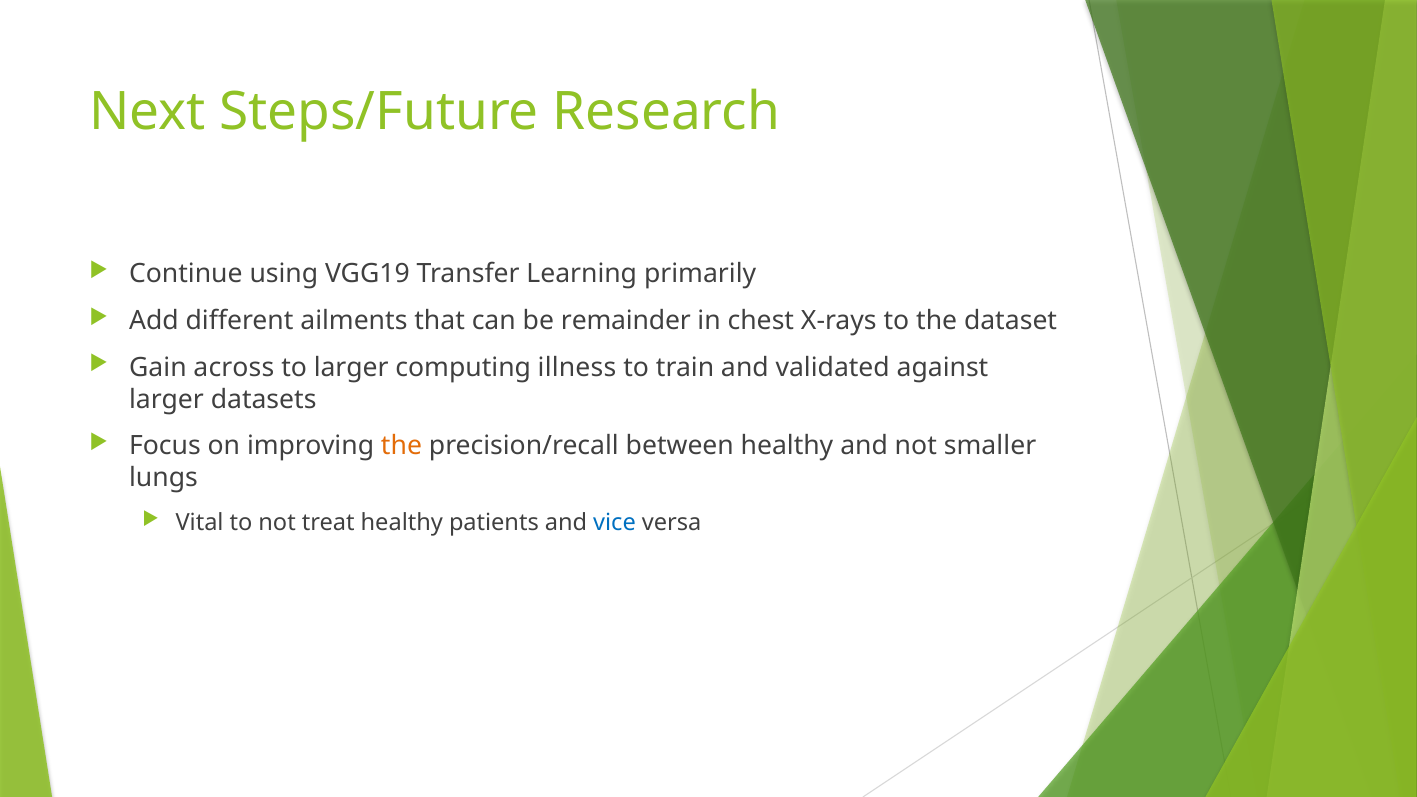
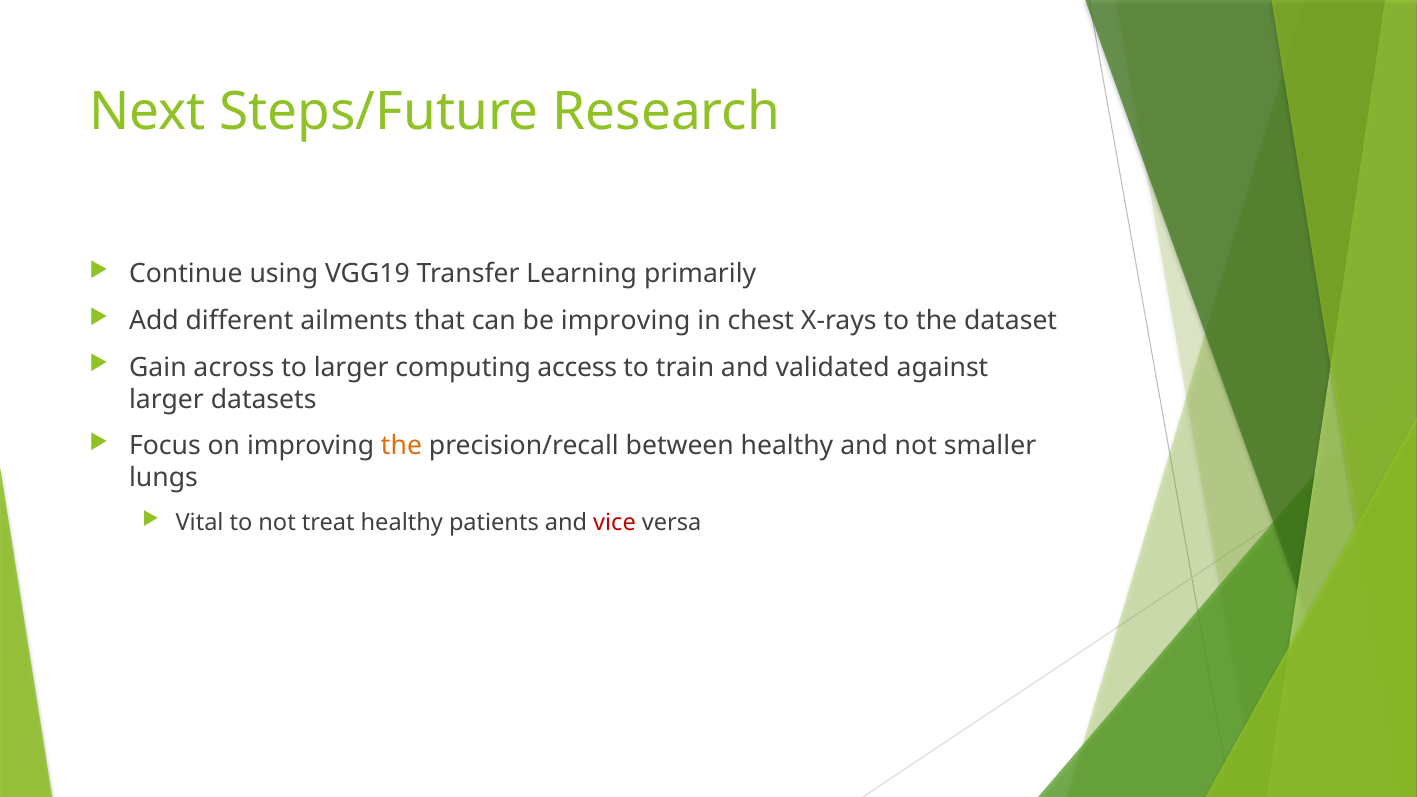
be remainder: remainder -> improving (626, 321)
illness: illness -> access (577, 368)
vice colour: blue -> red (615, 523)
